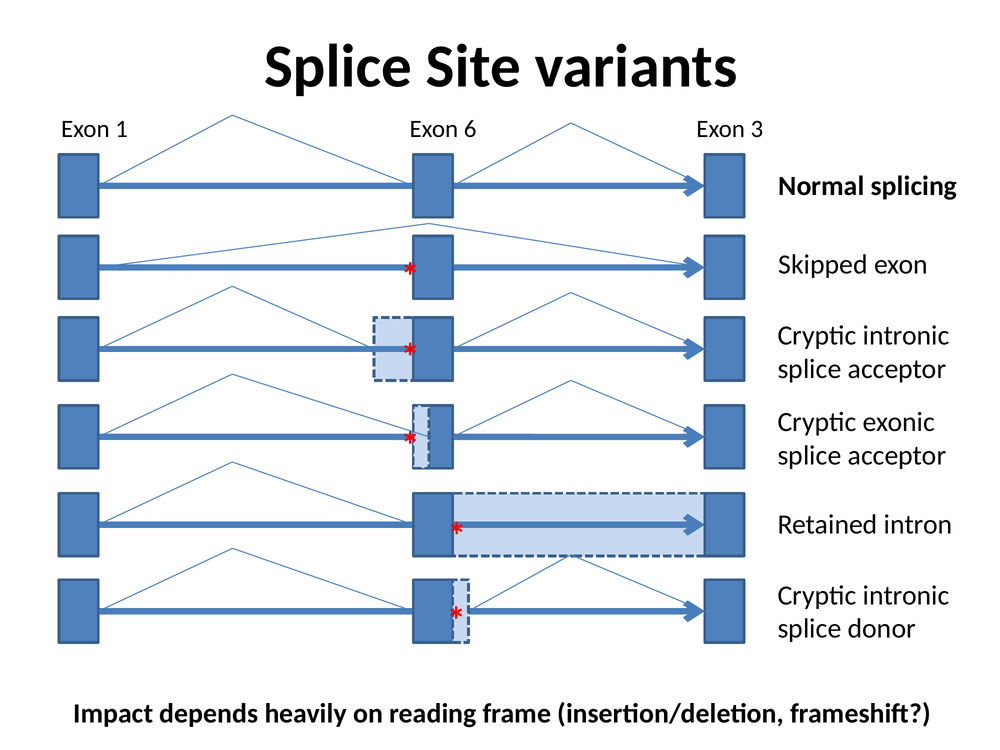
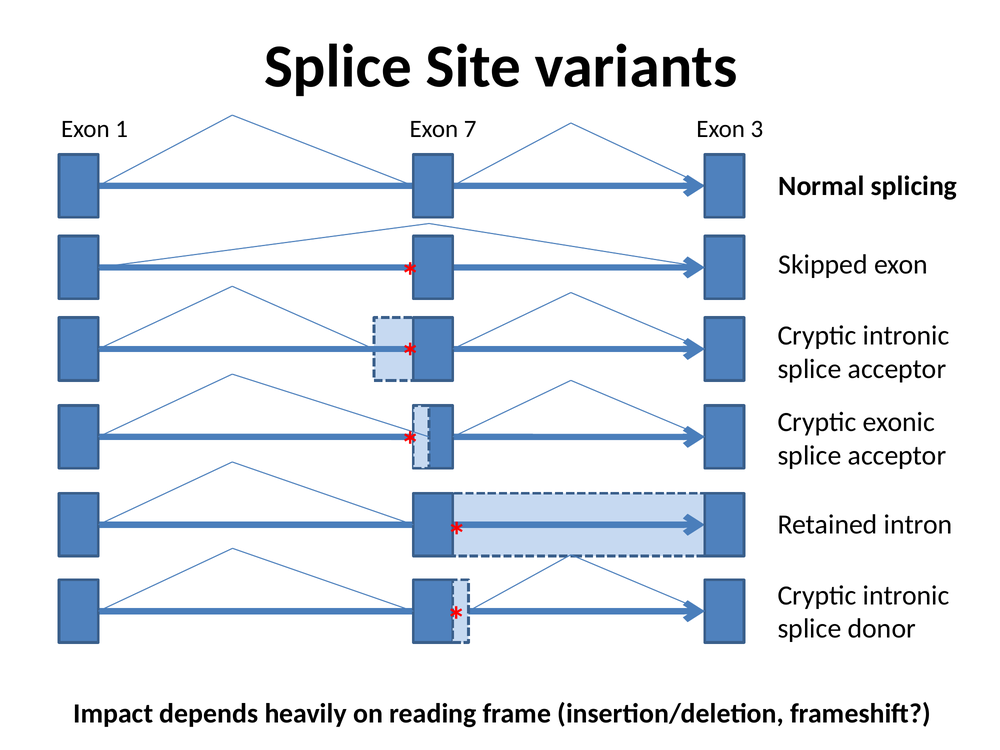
6: 6 -> 7 (470, 129)
